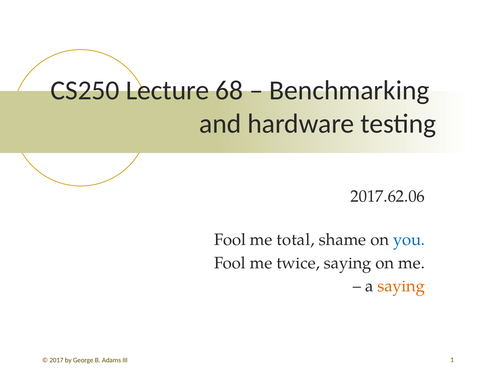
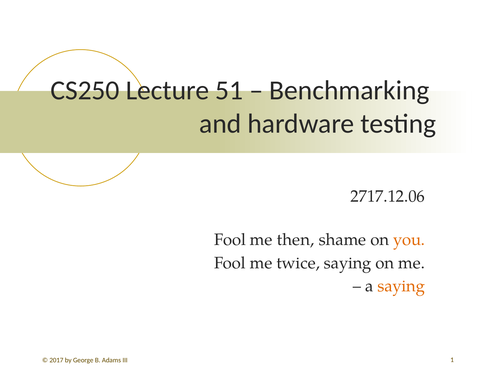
68: 68 -> 51 (229, 91)
2017.62.06: 2017.62.06 -> 2717.12.06 (388, 196)
total: total -> then (296, 240)
you colour: blue -> orange (409, 240)
